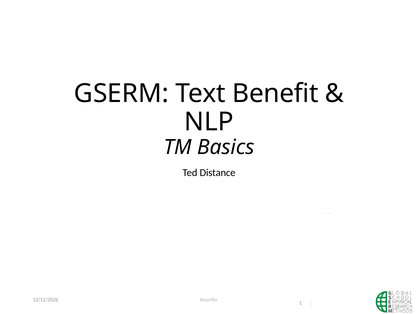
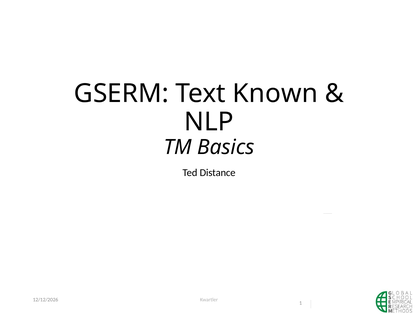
Benefit: Benefit -> Known (275, 93)
